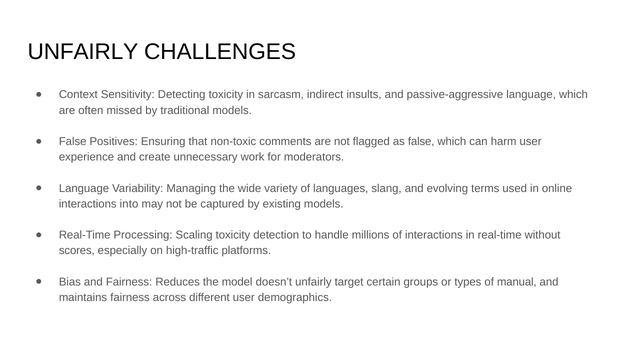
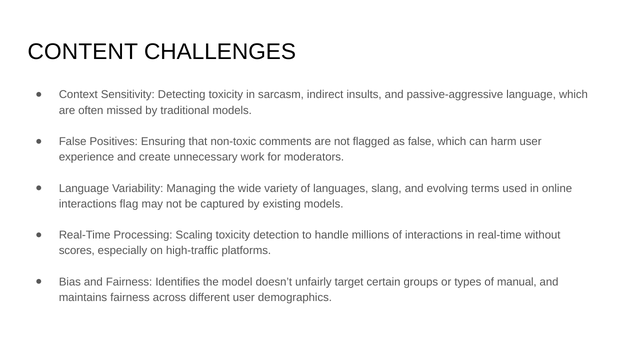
UNFAIRLY: UNFAIRLY -> CONTENT (83, 52)
into: into -> flag (129, 204)
Reduces: Reduces -> Identifies (178, 282)
